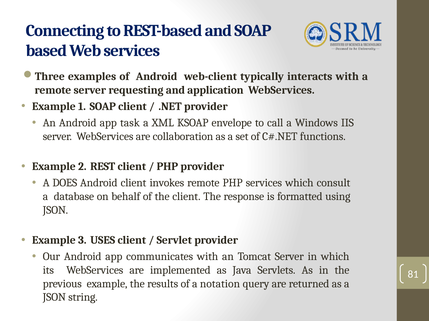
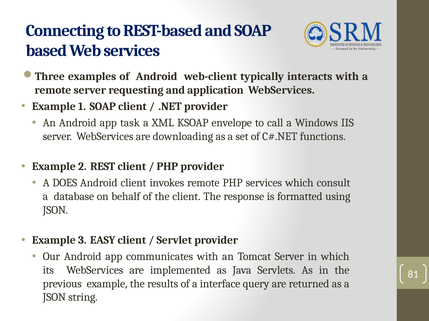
collaboration: collaboration -> downloading (183, 137)
USES: USES -> EASY (103, 241)
notation: notation -> interface (220, 284)
